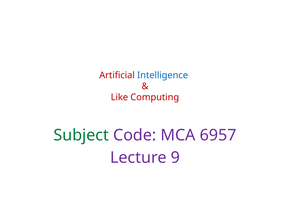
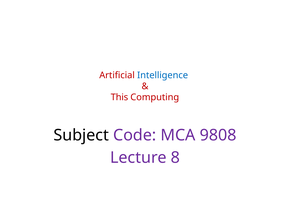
Like: Like -> This (119, 98)
Subject colour: green -> black (81, 135)
6957: 6957 -> 9808 (218, 135)
9: 9 -> 8 (175, 158)
